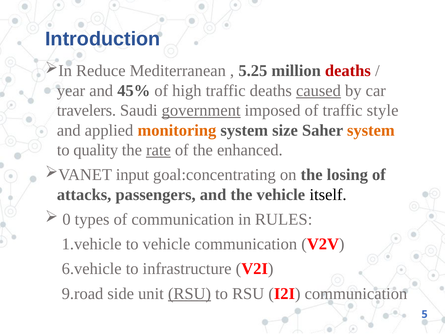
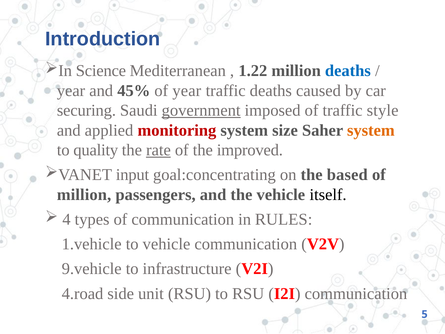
Reduce: Reduce -> Science (101, 71)
5.25: 5.25 -> 1.22 (253, 71)
deaths colour: red -> blue (348, 71)
of high: high -> year (187, 91)
caused underline: present -> none (318, 91)
travelers: travelers -> securing (86, 110)
monitoring colour: orange -> red (177, 130)
enhanced: enhanced -> improved (250, 150)
losing: losing -> based (347, 175)
attacks: attacks -> million (84, 194)
0: 0 -> 4 (66, 219)
6.vehicle: 6.vehicle -> 9.vehicle (92, 269)
9.road: 9.road -> 4.road (82, 293)
RSU underline: present -> none (189, 293)
